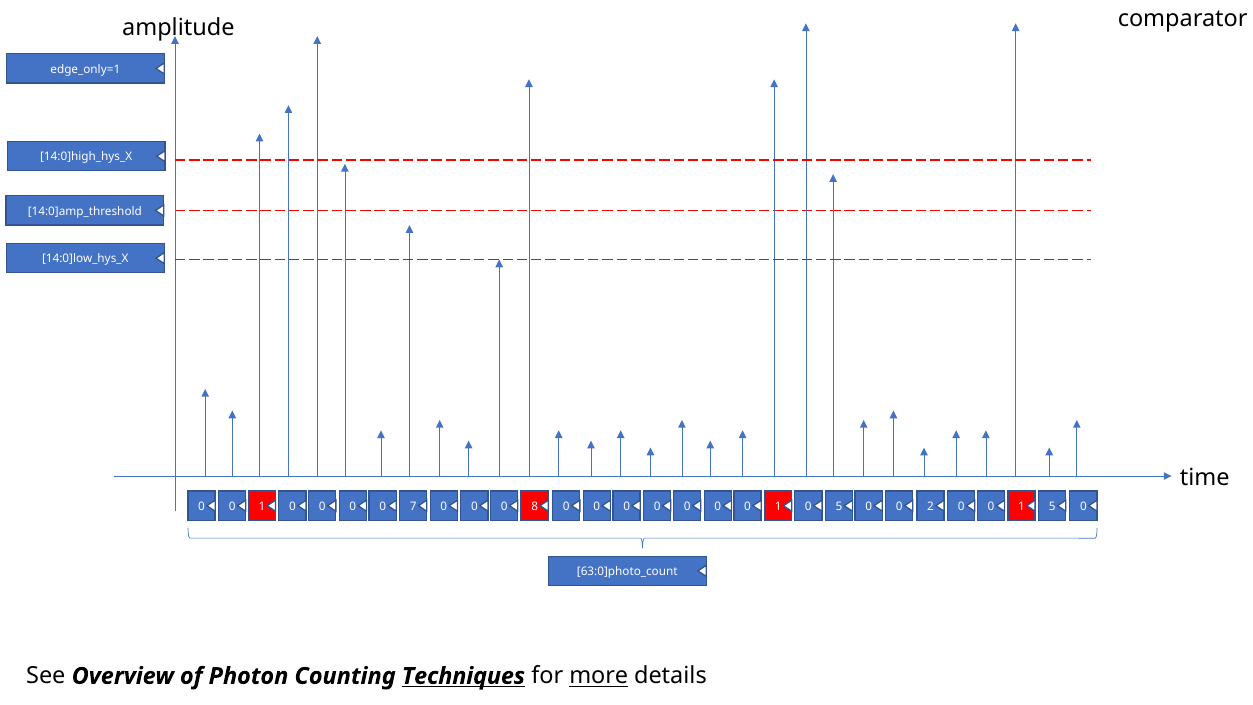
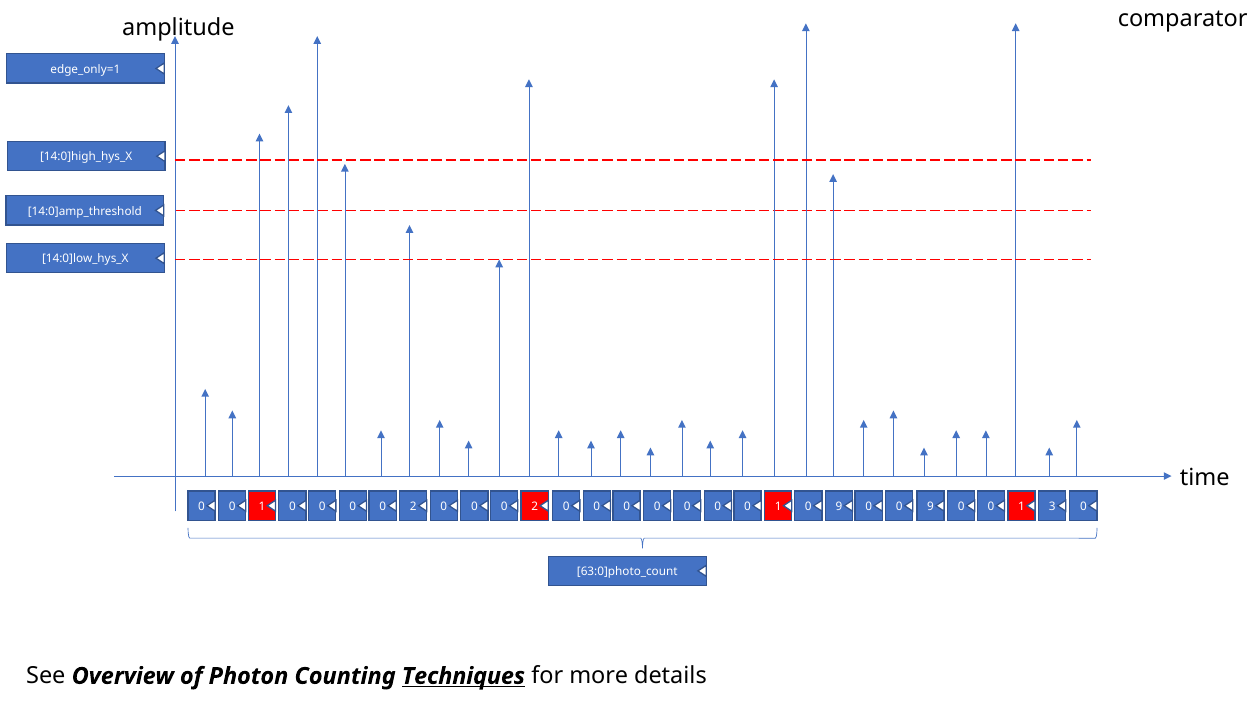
7: 7 -> 2 (413, 506)
8: 8 -> 2 (535, 506)
1 0 5: 5 -> 9 (839, 506)
0 0 2: 2 -> 9 (931, 506)
1 5: 5 -> 3 (1052, 506)
more underline: present -> none (599, 676)
